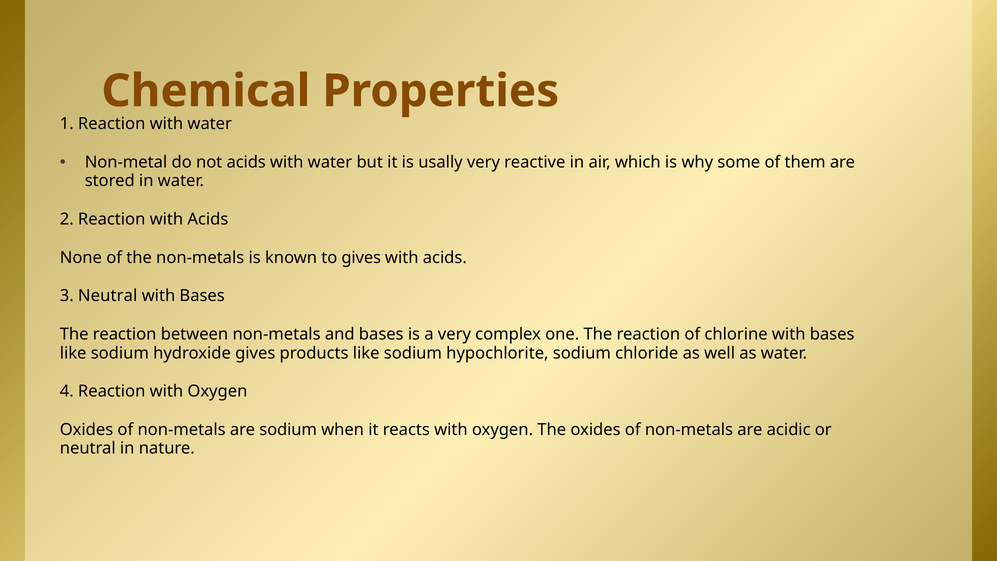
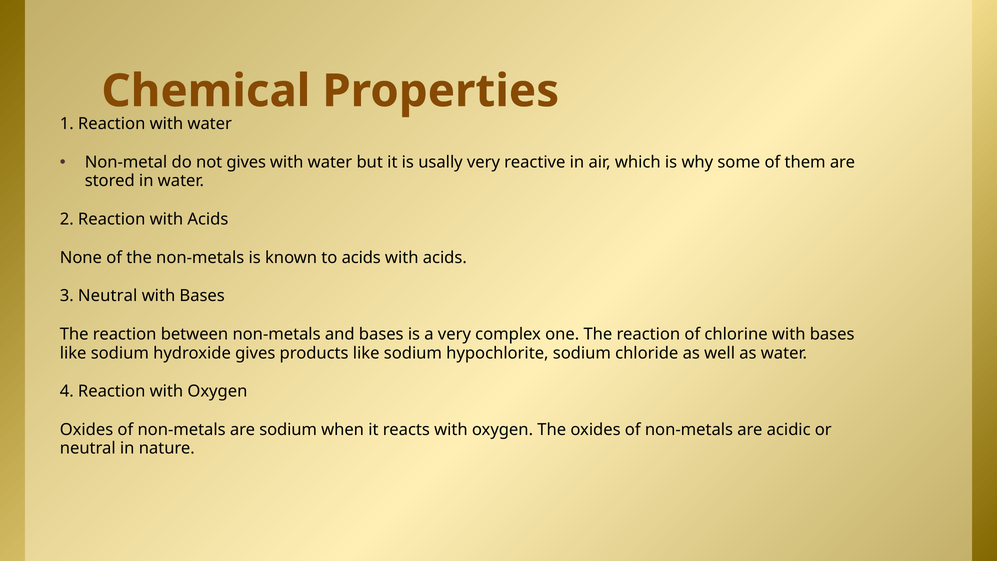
not acids: acids -> gives (246, 162)
to gives: gives -> acids (361, 258)
